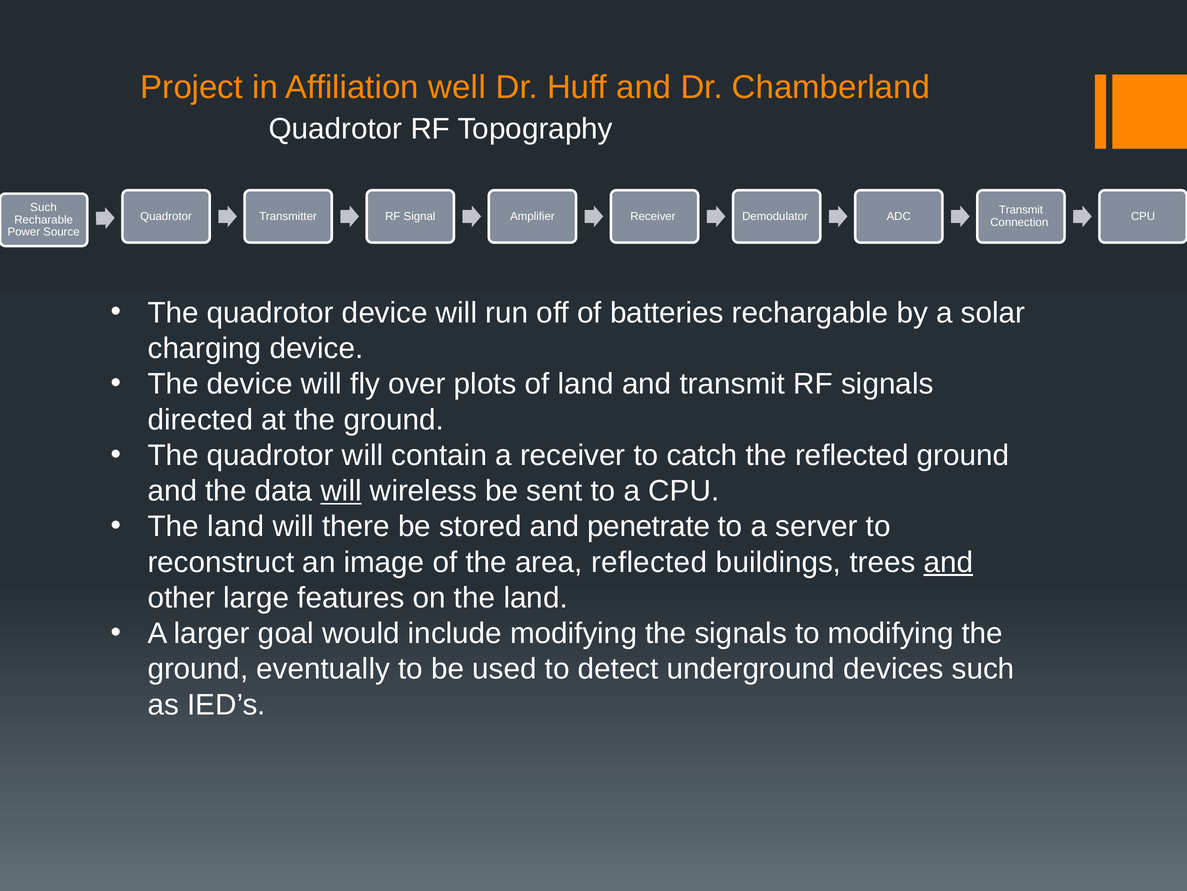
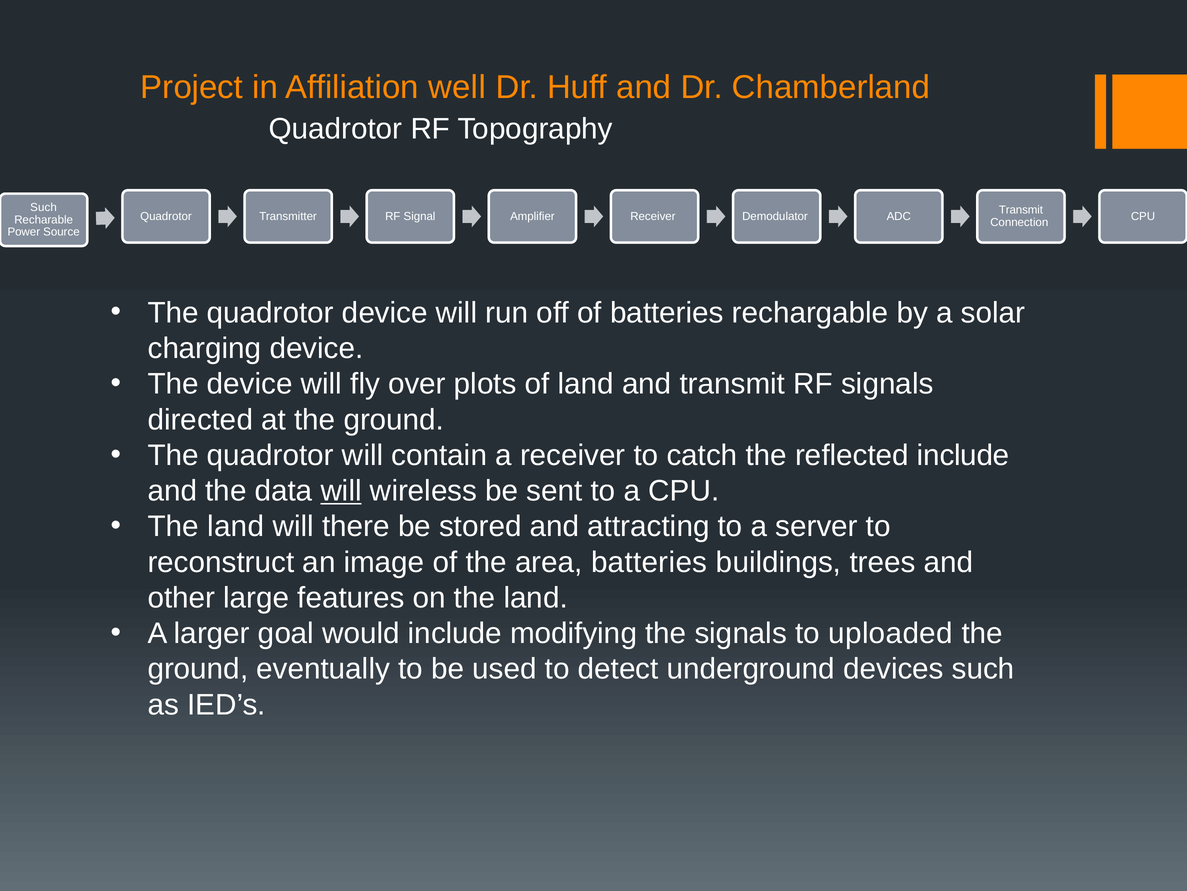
reflected ground: ground -> include (963, 455)
penetrate: penetrate -> attracting (648, 526)
area reflected: reflected -> batteries (649, 562)
and underline: present -> none (948, 562)
to modifying: modifying -> uploaded (891, 633)
